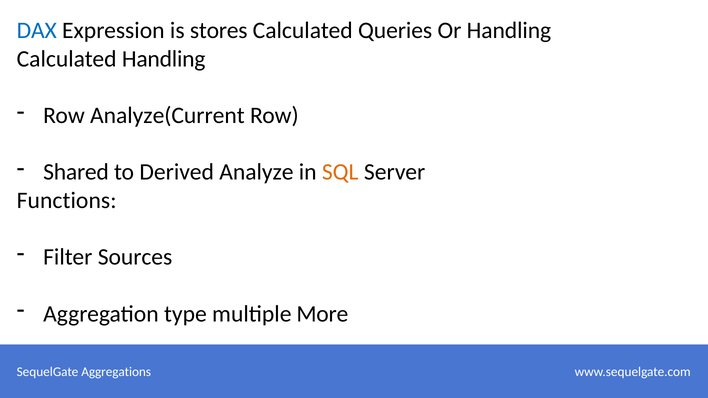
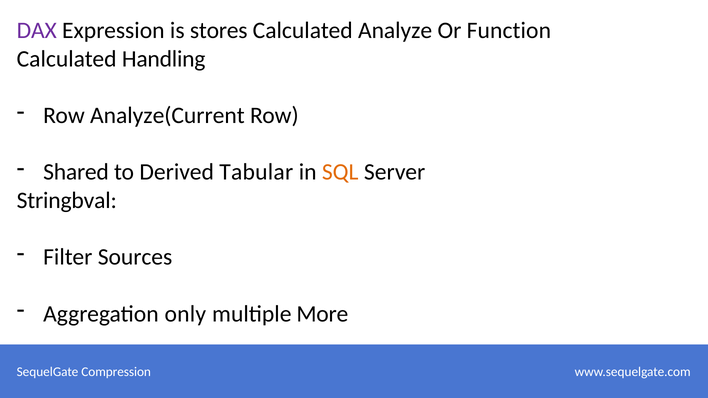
DAX colour: blue -> purple (37, 31)
Queries: Queries -> Analyze (395, 31)
Or Handling: Handling -> Function (509, 31)
Analyze: Analyze -> Tabular (256, 172)
Functions: Functions -> Stringbval (67, 201)
type: type -> only (185, 314)
Aggregations: Aggregations -> Compression (116, 372)
